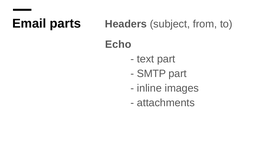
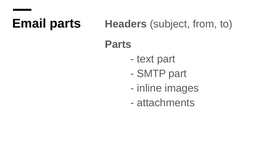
Echo: Echo -> Parts (118, 44)
